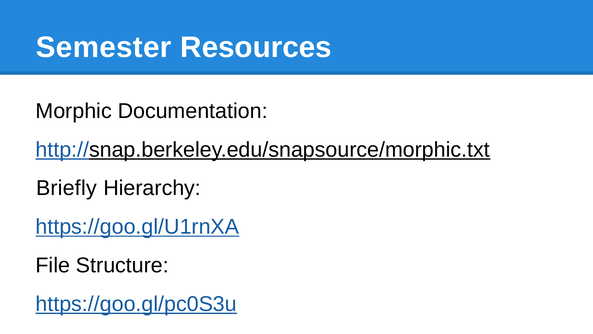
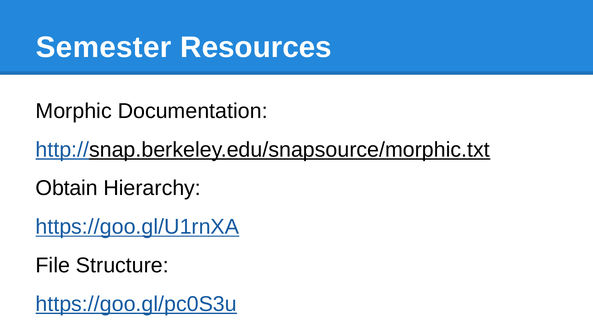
Briefly: Briefly -> Obtain (67, 188)
